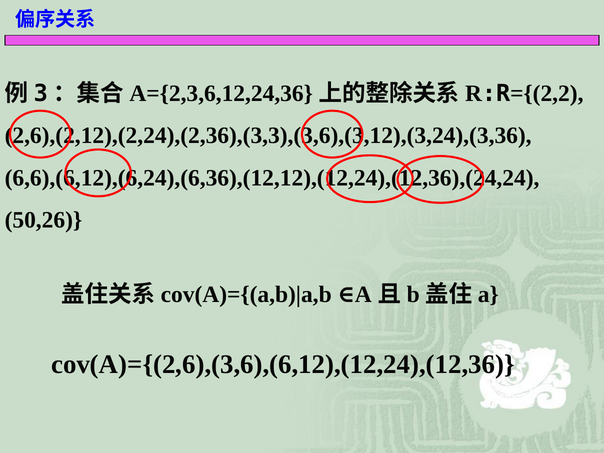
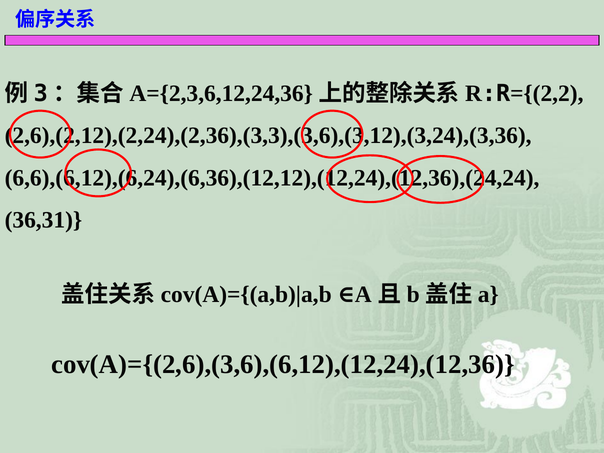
50,26: 50,26 -> 36,31 (43, 220)
